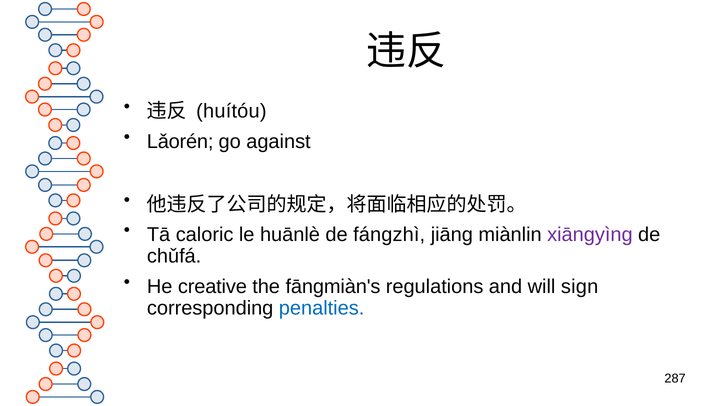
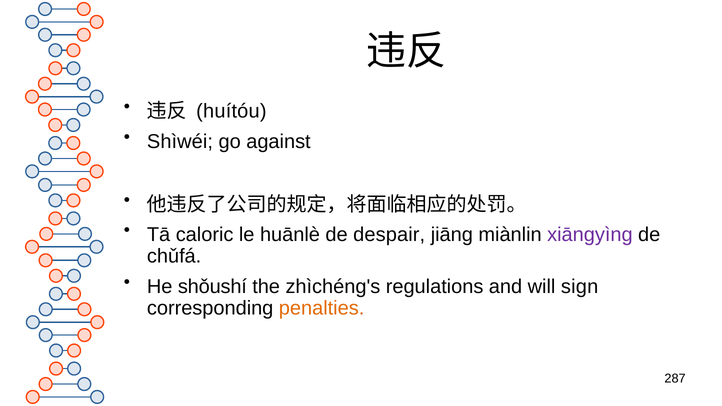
Lǎorén: Lǎorén -> Shìwéi (180, 142)
fángzhì: fángzhì -> despair (389, 235)
creative: creative -> shǒushí (212, 287)
fāngmiàn's: fāngmiàn's -> zhìchéng's (333, 287)
penalties colour: blue -> orange (322, 308)
